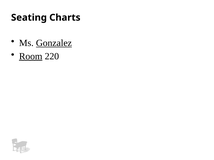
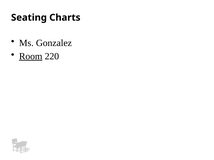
Gonzalez underline: present -> none (54, 43)
